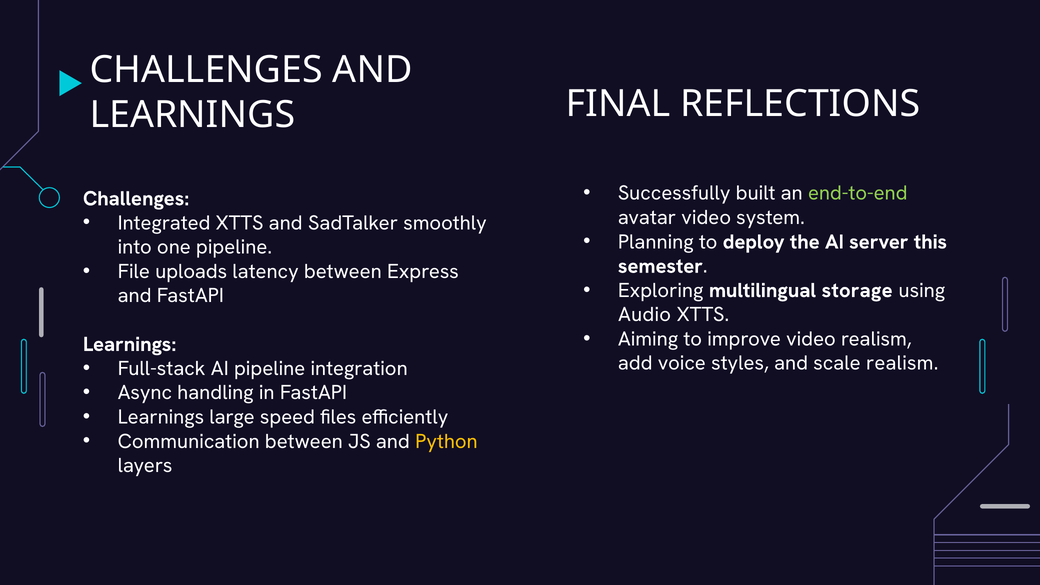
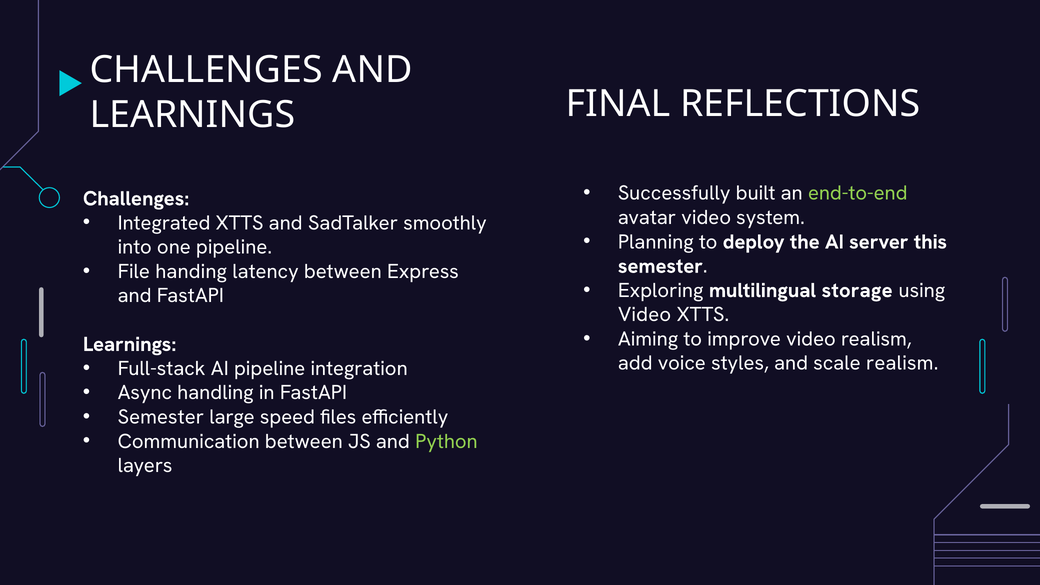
uploads: uploads -> handing (191, 271)
Audio: Audio -> Video (645, 315)
Learnings: Learnings -> Semester (161, 417)
Python colour: yellow -> light green (446, 441)
